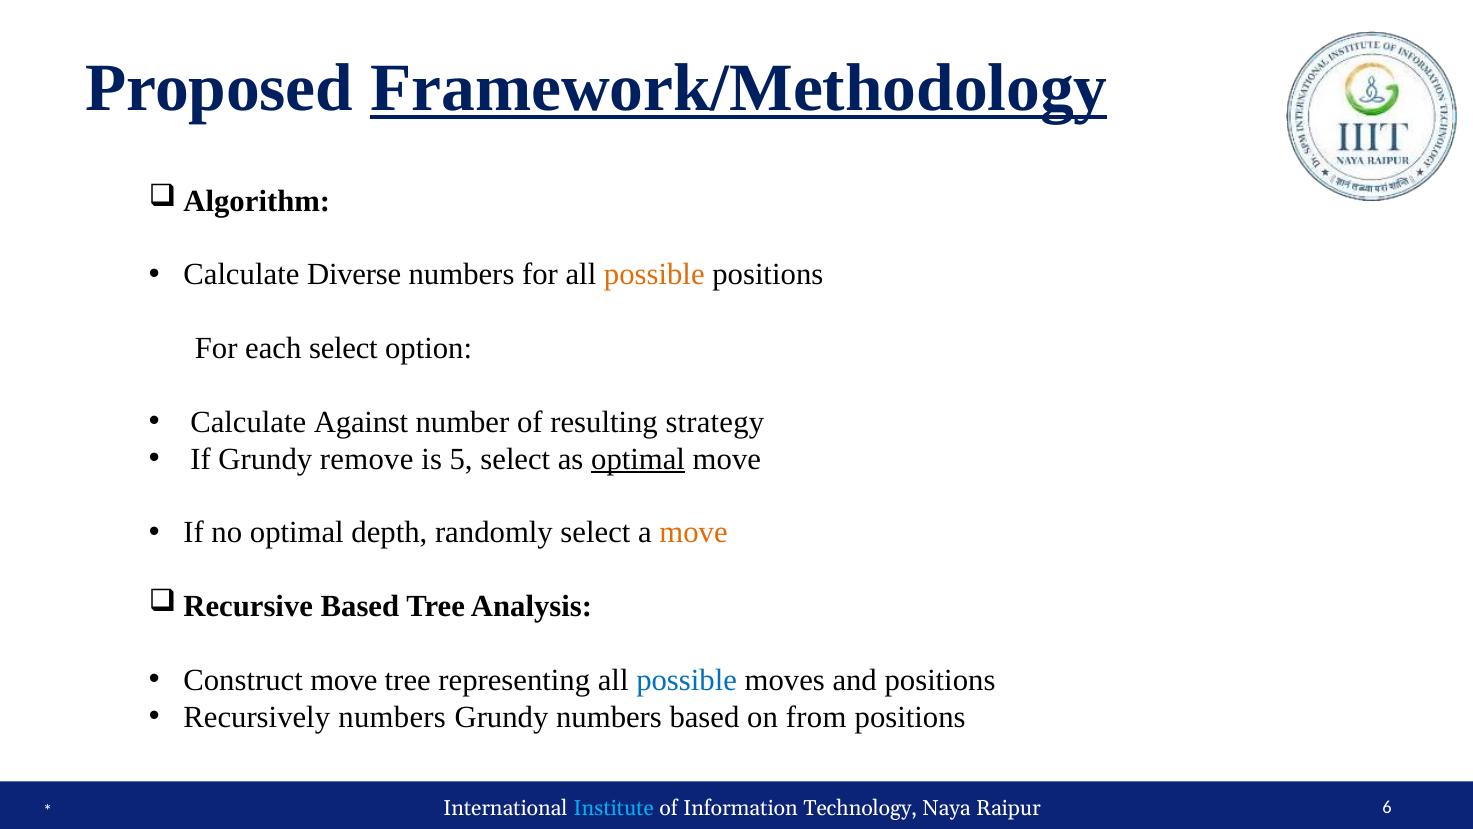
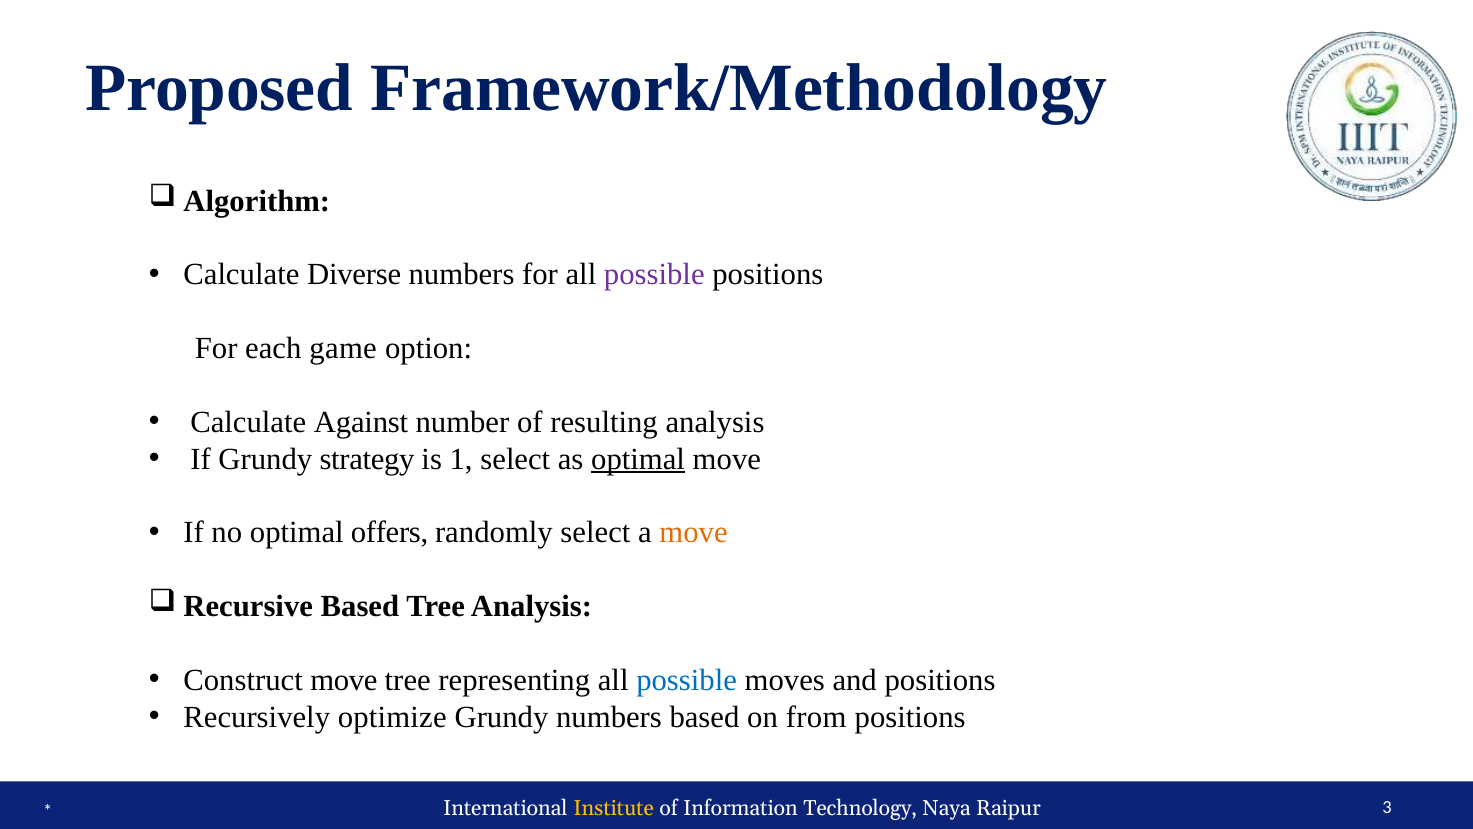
Framework/Methodology underline: present -> none (739, 88)
possible colour: orange -> purple (654, 275)
each select: select -> game (343, 348)
resulting strategy: strategy -> analysis (715, 422)
remove: remove -> strategy (367, 459)
5: 5 -> 1 (461, 459)
depth: depth -> offers (390, 532)
Recursively numbers: numbers -> optimize (392, 717)
Institute colour: light blue -> yellow (614, 808)
6: 6 -> 3 (1387, 807)
